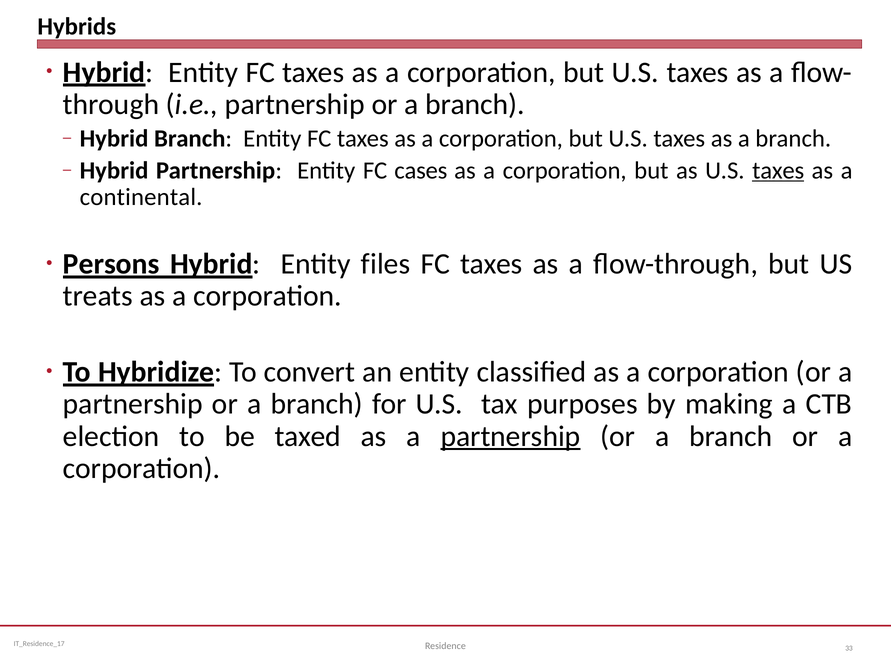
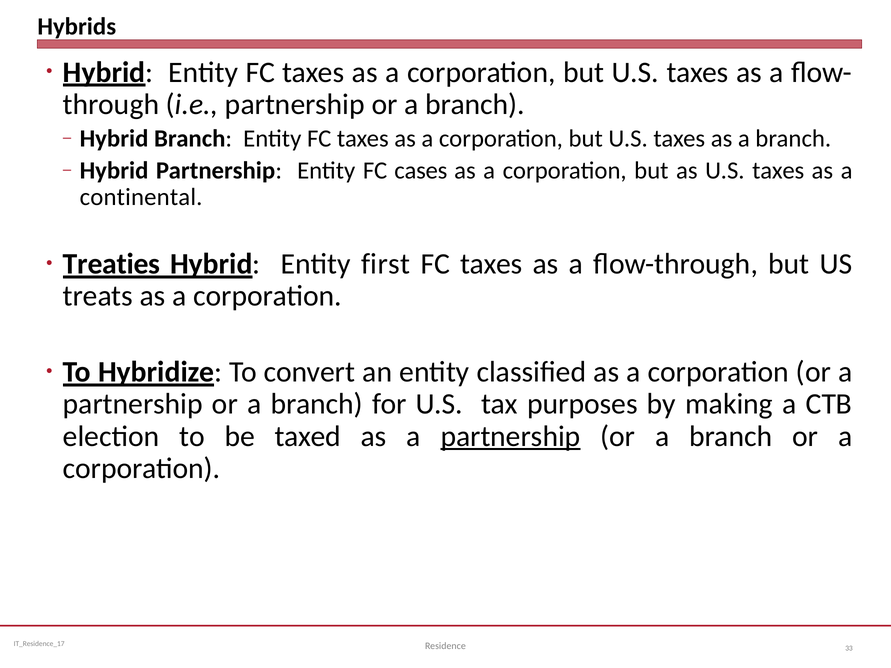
taxes underline: present -> none (778, 170)
Persons: Persons -> Treaties (111, 264)
files: files -> first (386, 264)
